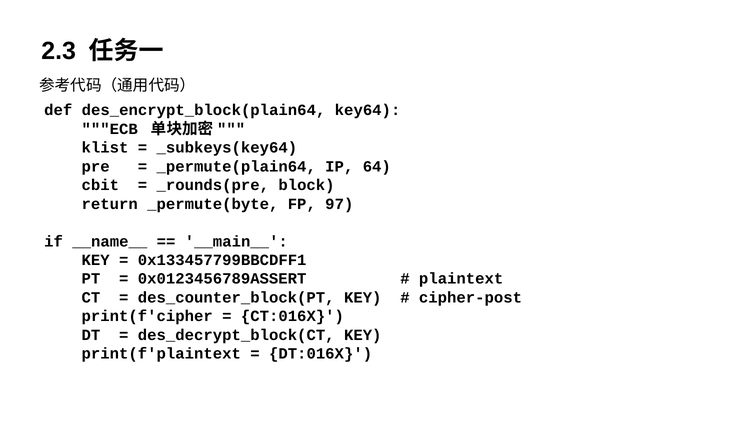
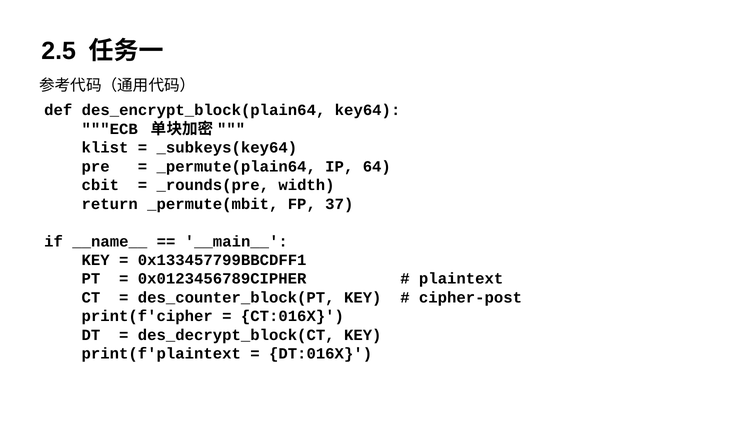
2.3: 2.3 -> 2.5 (59, 51)
block: block -> width (306, 185)
_permute(byte: _permute(byte -> _permute(mbit (213, 204)
97: 97 -> 37 (339, 204)
0x0123456789ASSERT: 0x0123456789ASSERT -> 0x0123456789CIPHER (222, 279)
